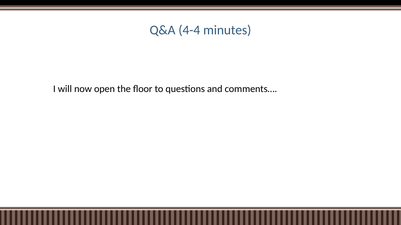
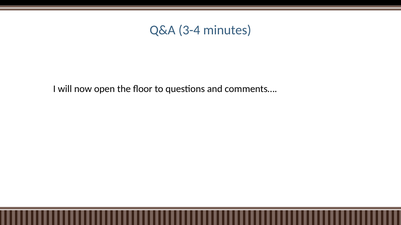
4-4: 4-4 -> 3-4 (189, 30)
